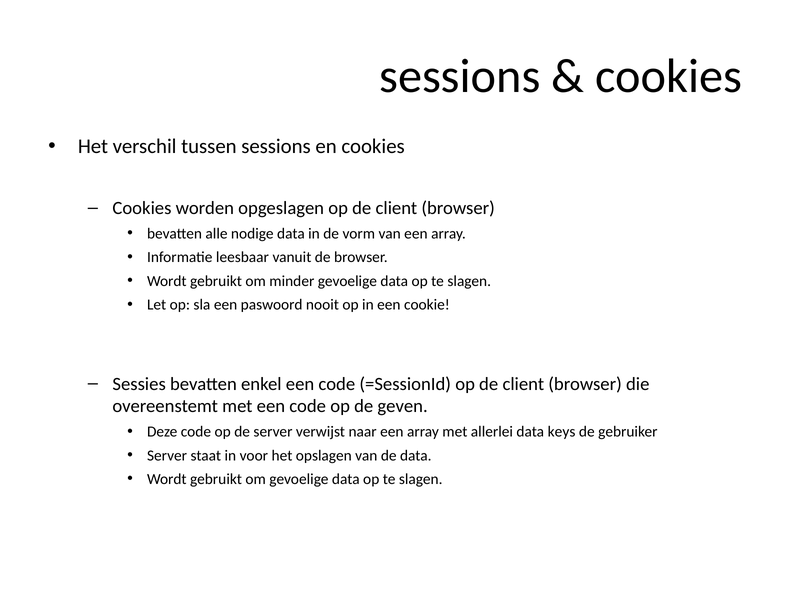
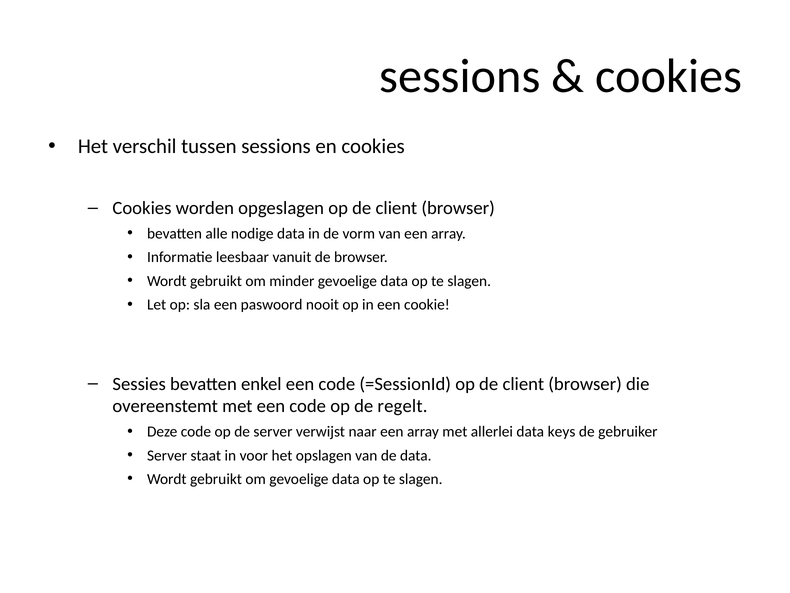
geven: geven -> regelt (403, 406)
